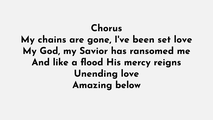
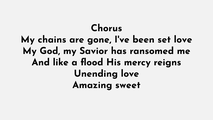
below: below -> sweet (128, 85)
